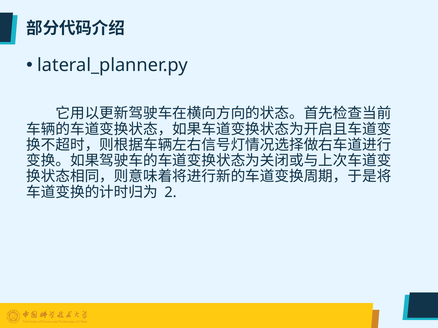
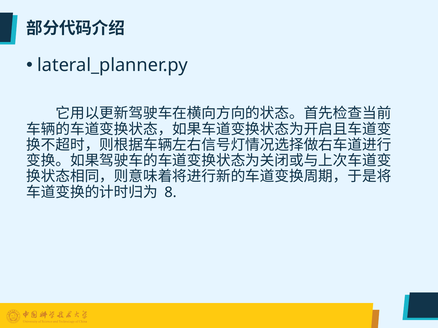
2: 2 -> 8 (171, 192)
